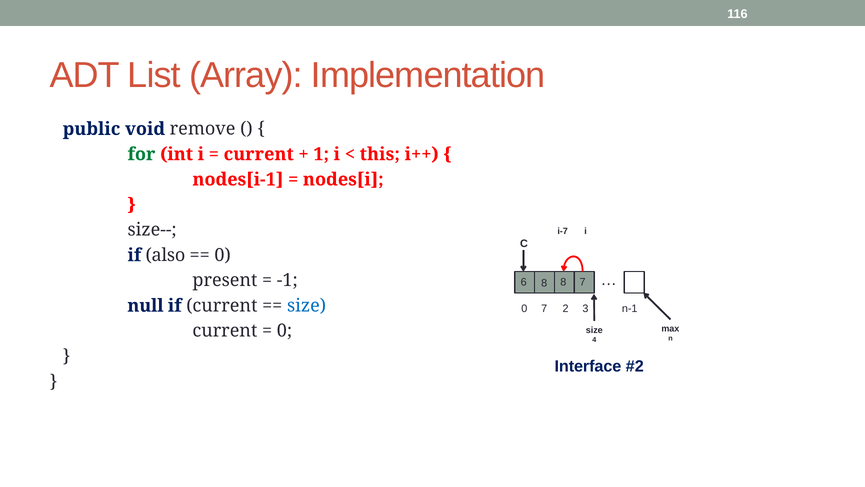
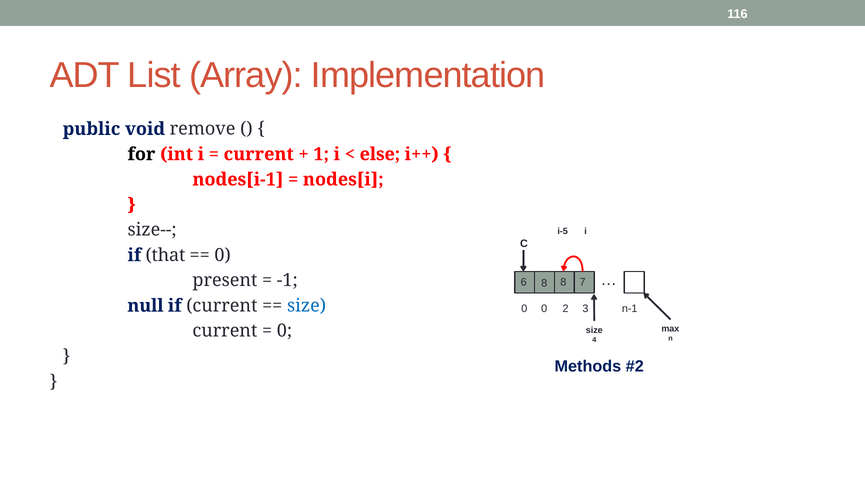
for colour: green -> black (141, 154)
this: this -> else (380, 154)
i-7: i-7 -> i-5 (563, 231)
also: also -> that (165, 255)
0 7: 7 -> 0 (544, 309)
Interface: Interface -> Methods (588, 366)
